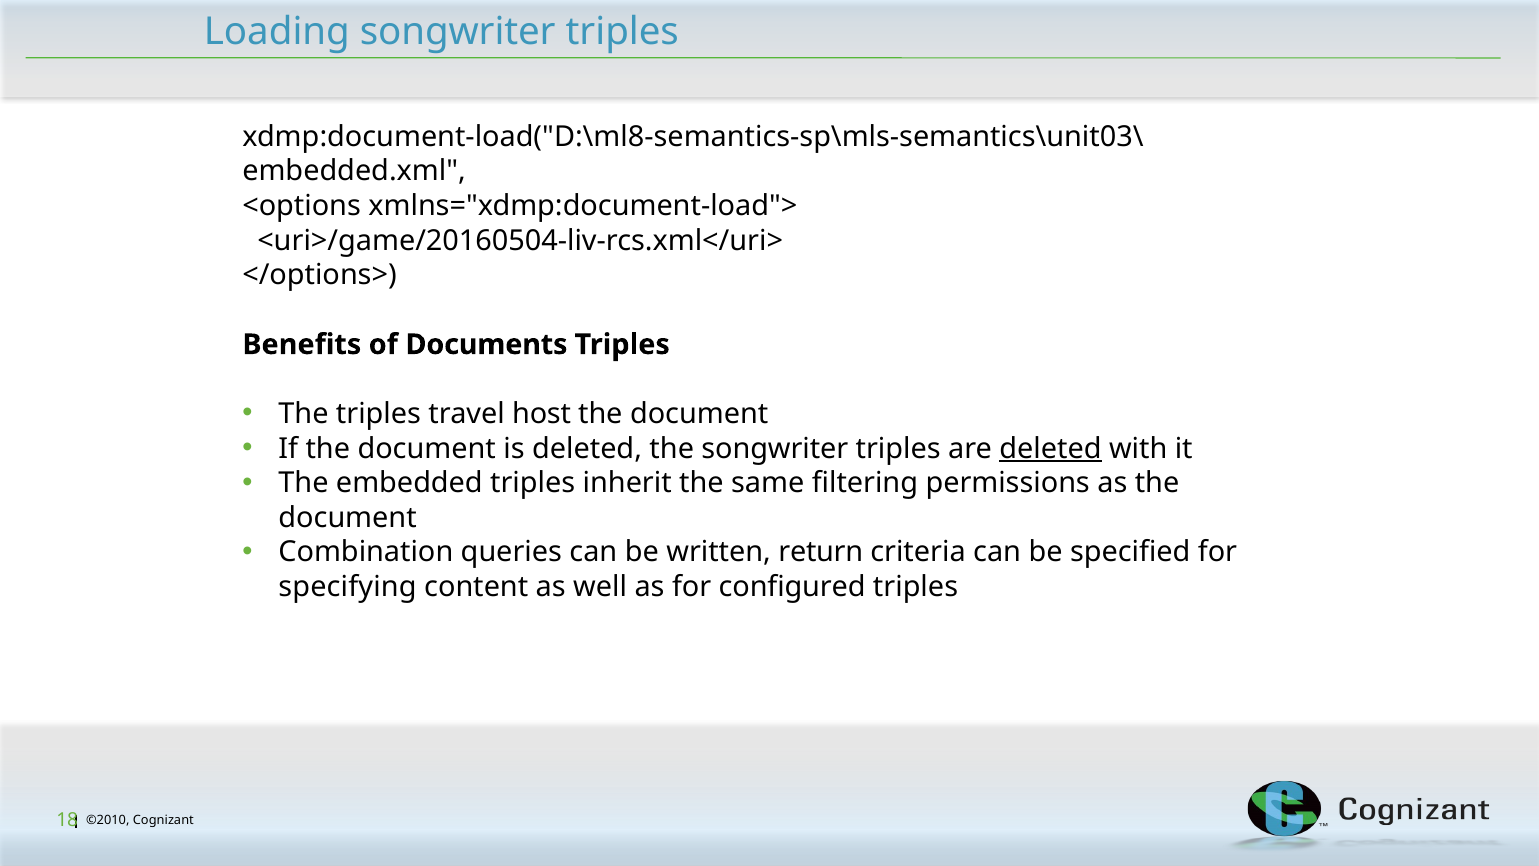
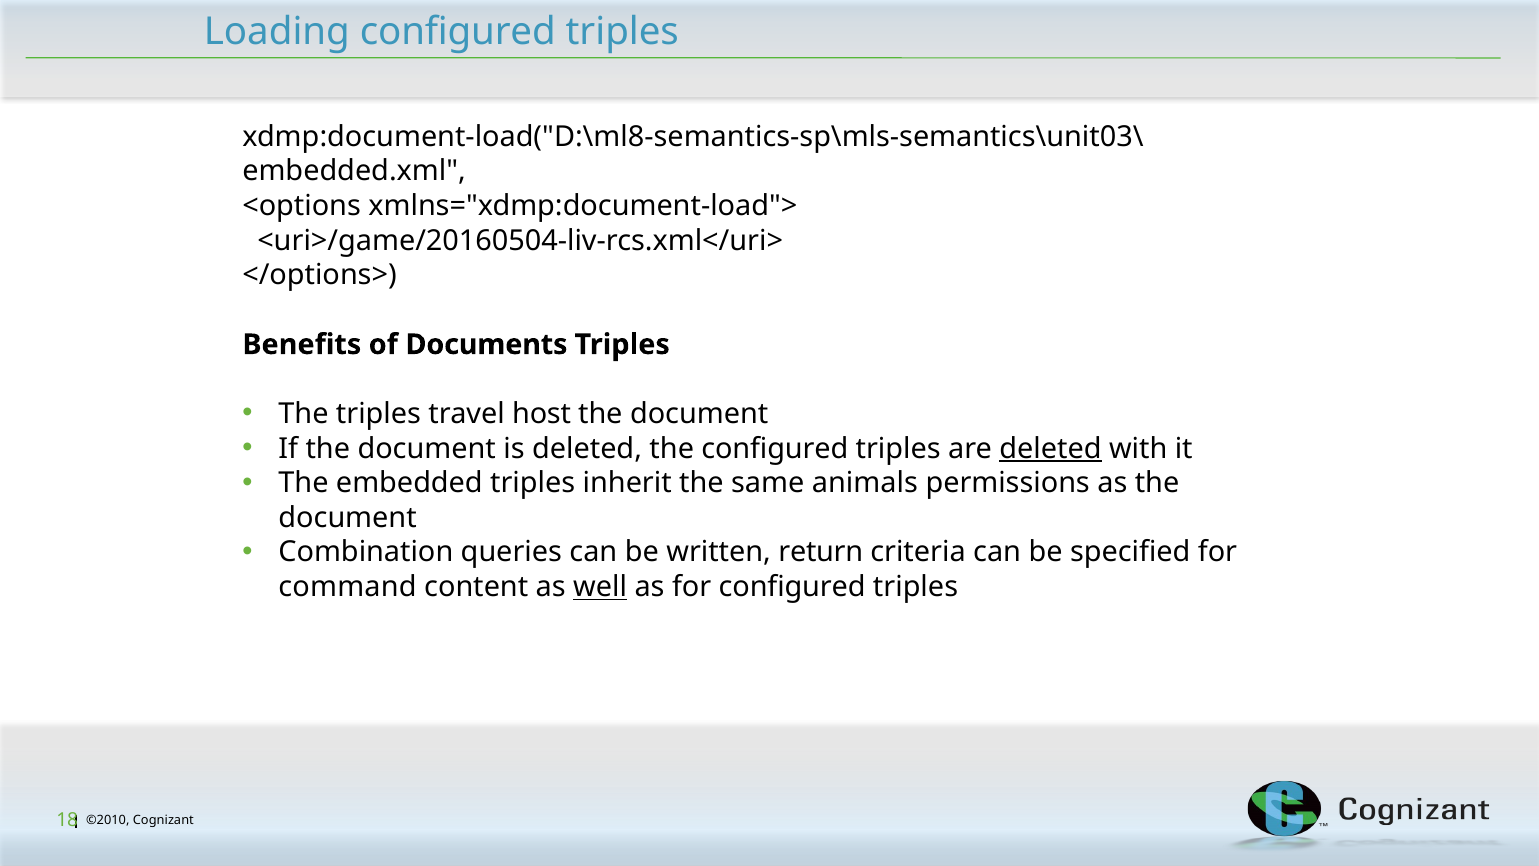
Loading songwriter: songwriter -> configured (458, 32)
the songwriter: songwriter -> configured (775, 448)
filtering: filtering -> animals (865, 483)
specifying: specifying -> command (348, 587)
well underline: none -> present (600, 587)
